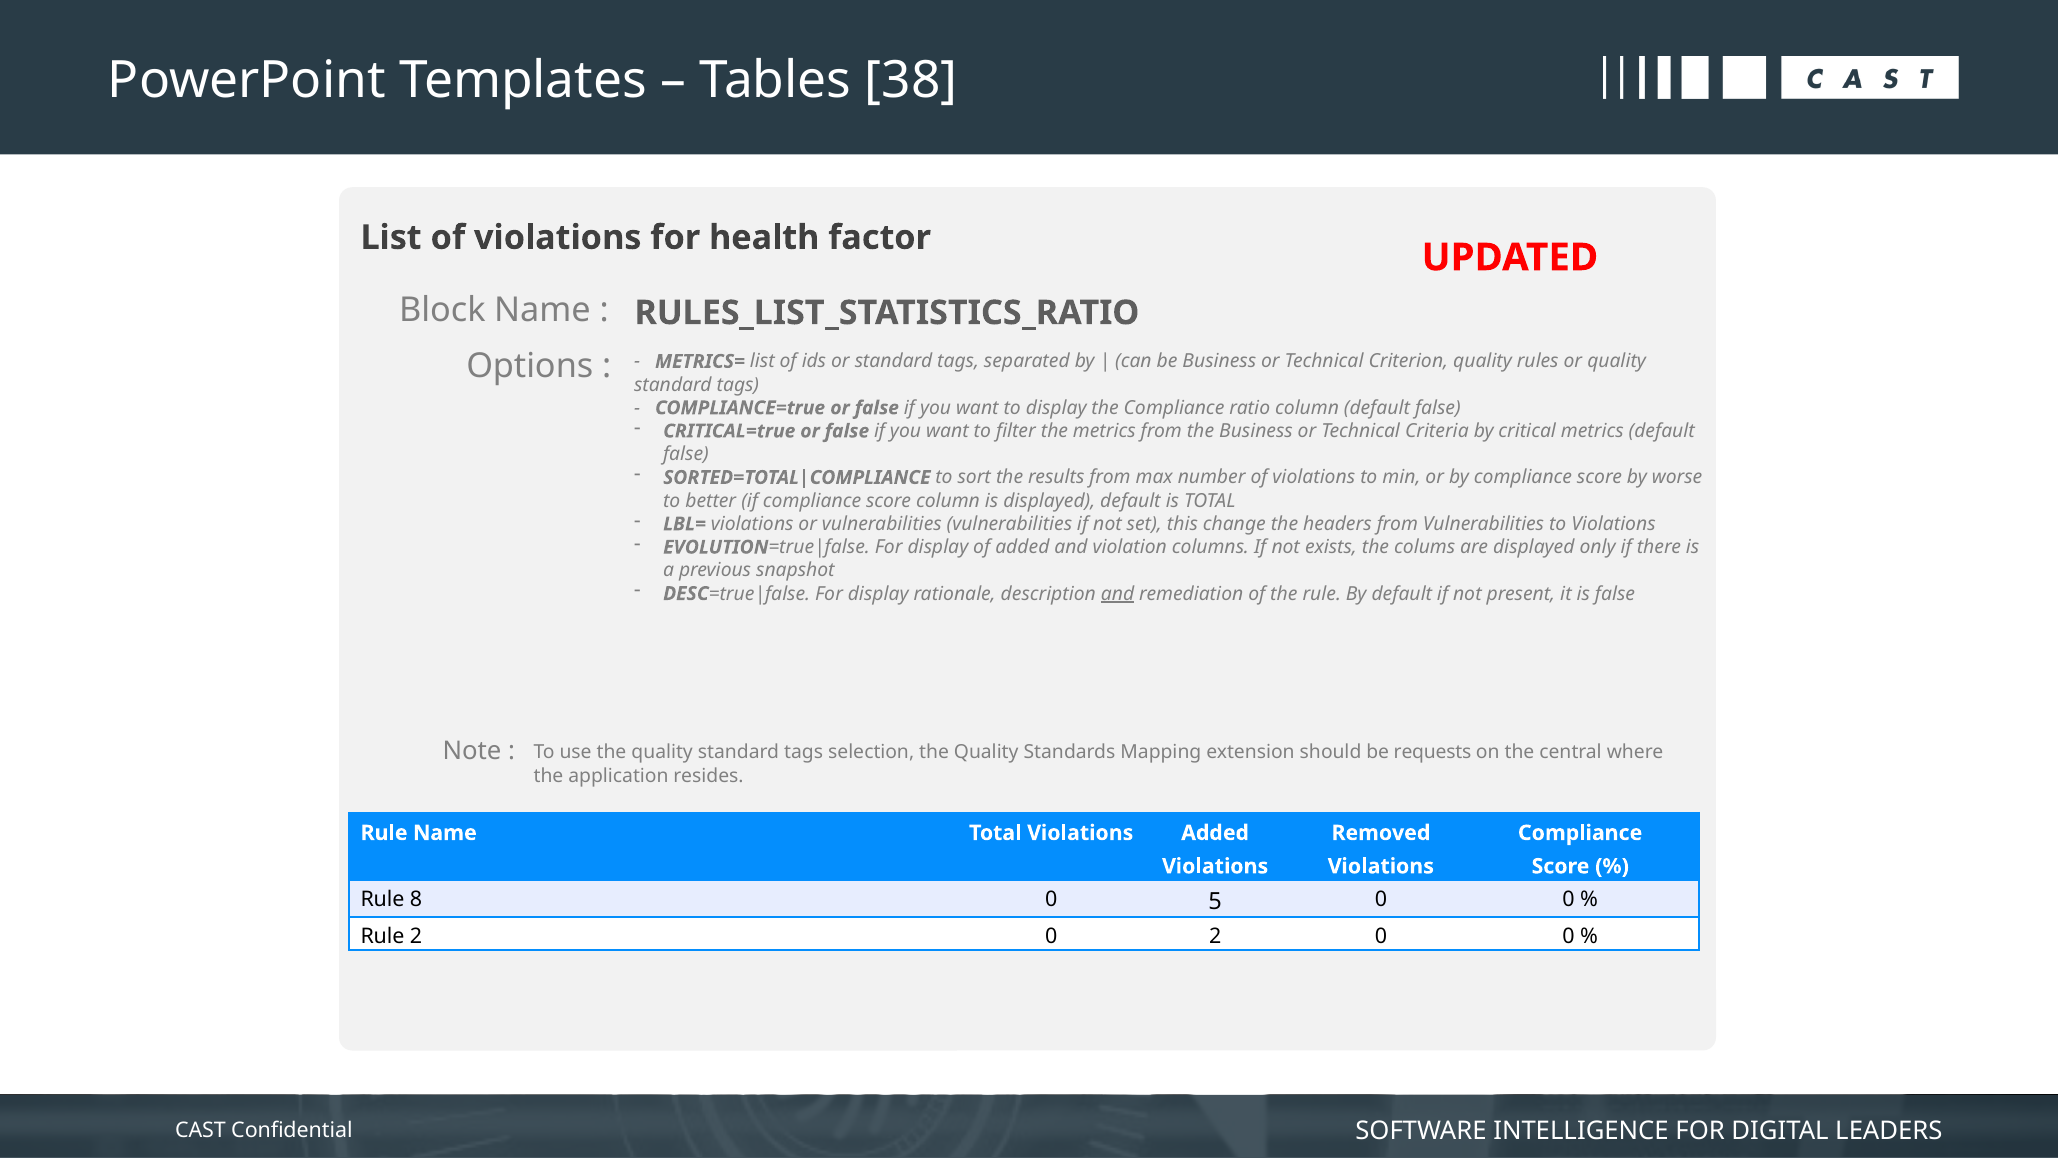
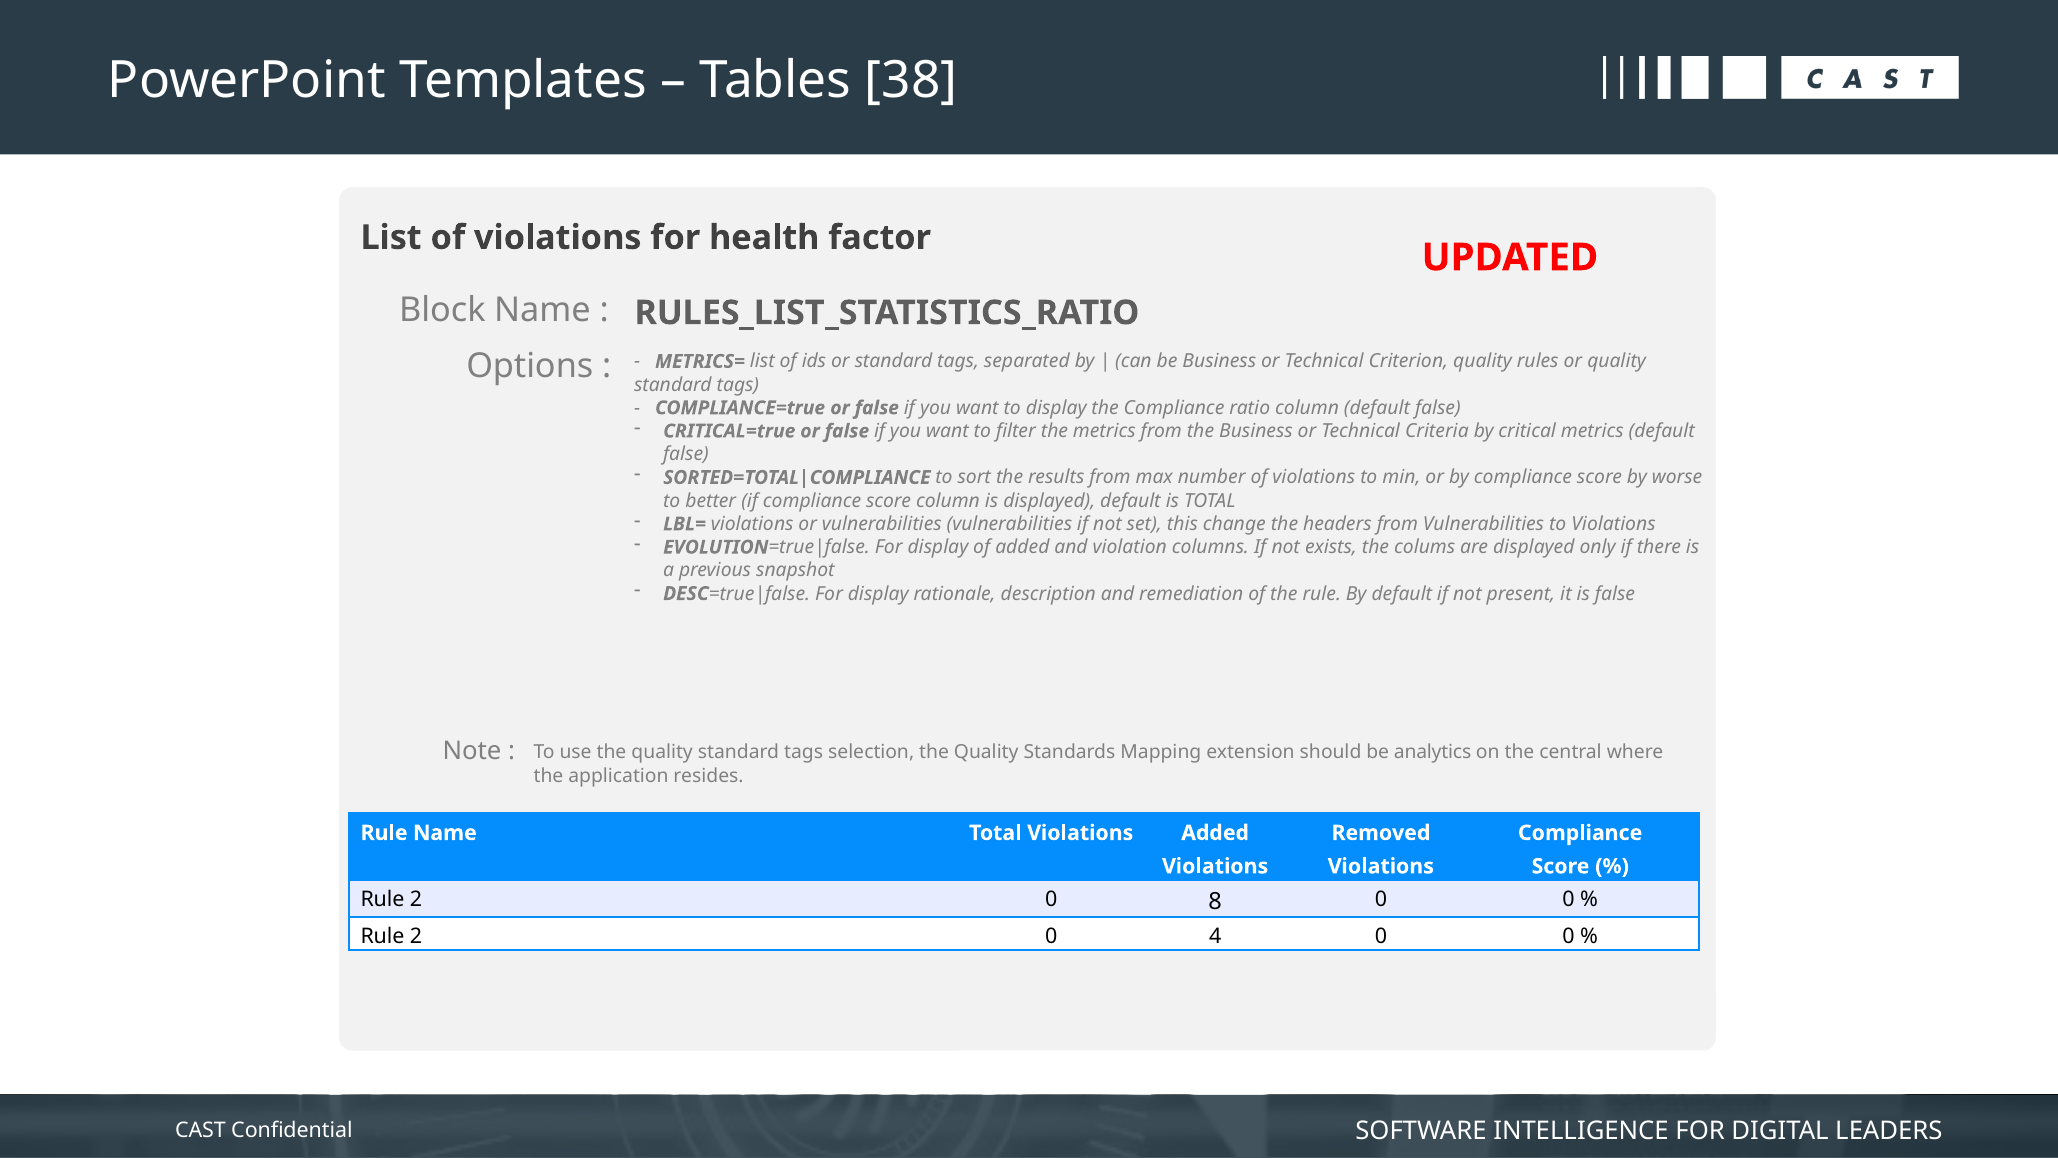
and underline: present -> none (1118, 593)
requests: requests -> analytics (1433, 752)
8: 8 -> 2 (416, 900)
5: 5 -> 8 (1215, 902)
0 2: 2 -> 4 (1215, 937)
